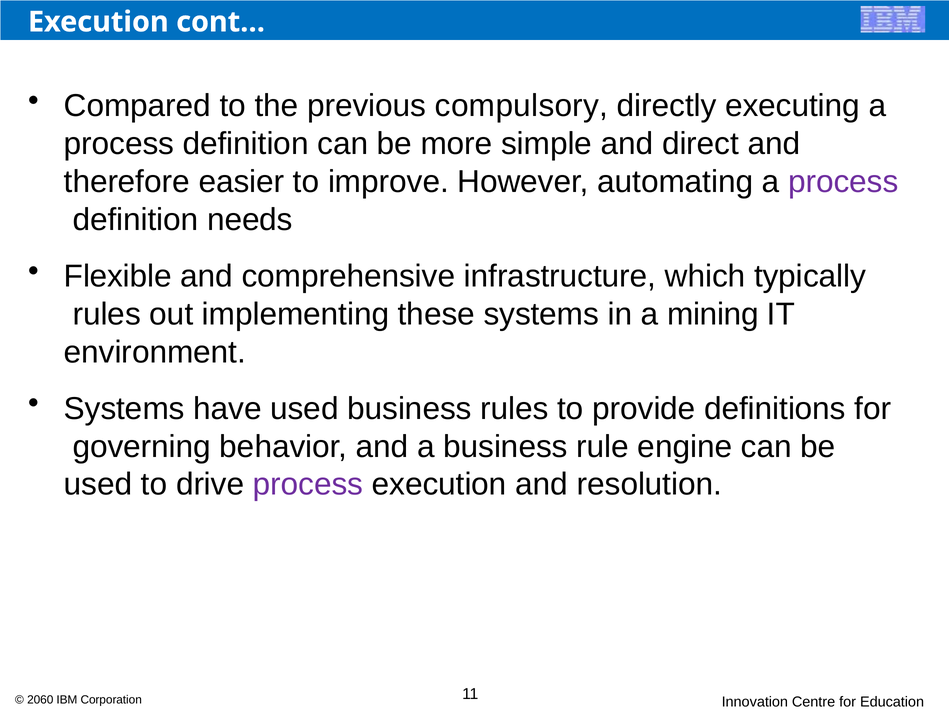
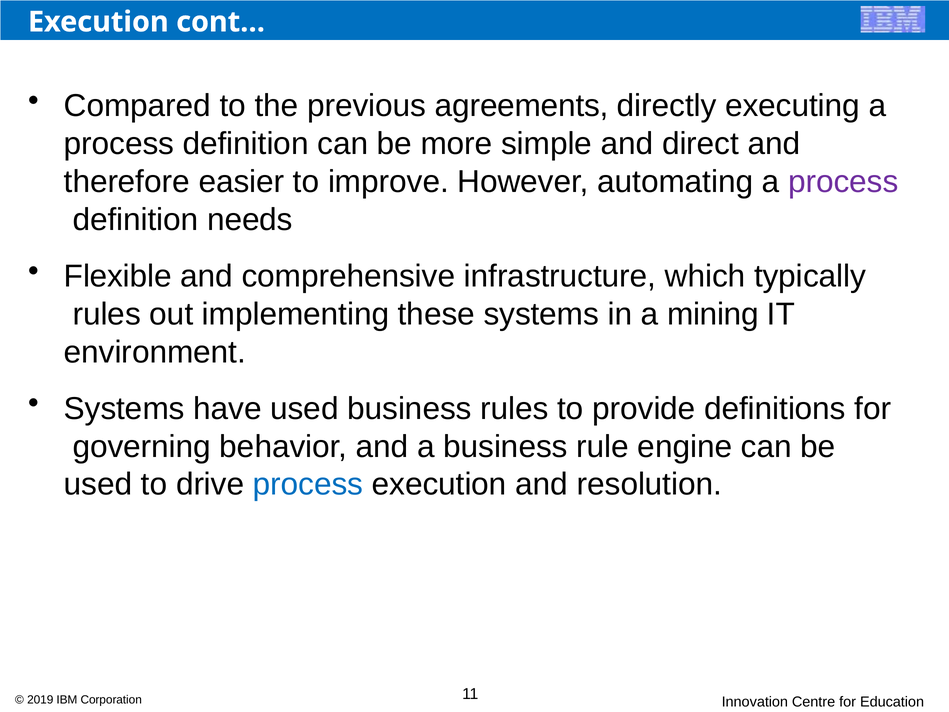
compulsory: compulsory -> agreements (522, 106)
process colour: purple -> blue (308, 484)
2060: 2060 -> 2019 (40, 700)
